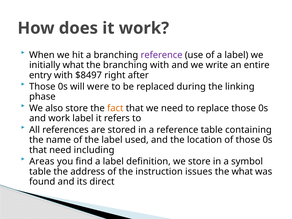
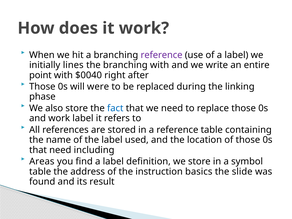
initially what: what -> lines (73, 65)
entry: entry -> point (40, 75)
$8497: $8497 -> $0040 (89, 75)
fact colour: orange -> blue (115, 108)
issues: issues -> basics (199, 172)
the what: what -> slide (242, 172)
direct: direct -> result (102, 182)
